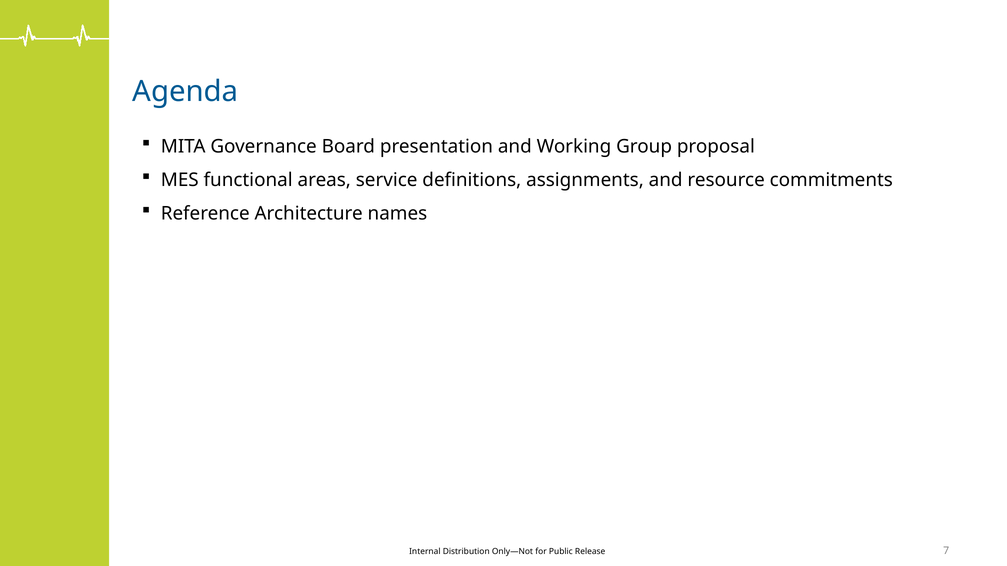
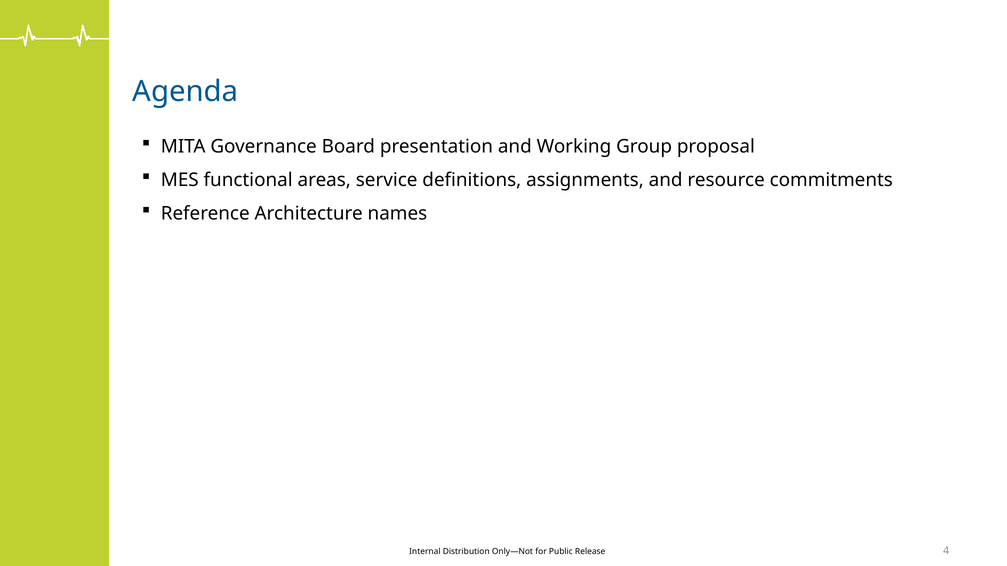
7: 7 -> 4 (946, 551)
